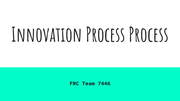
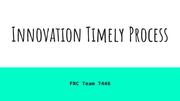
Innovation Process: Process -> Timely (105, 35)
